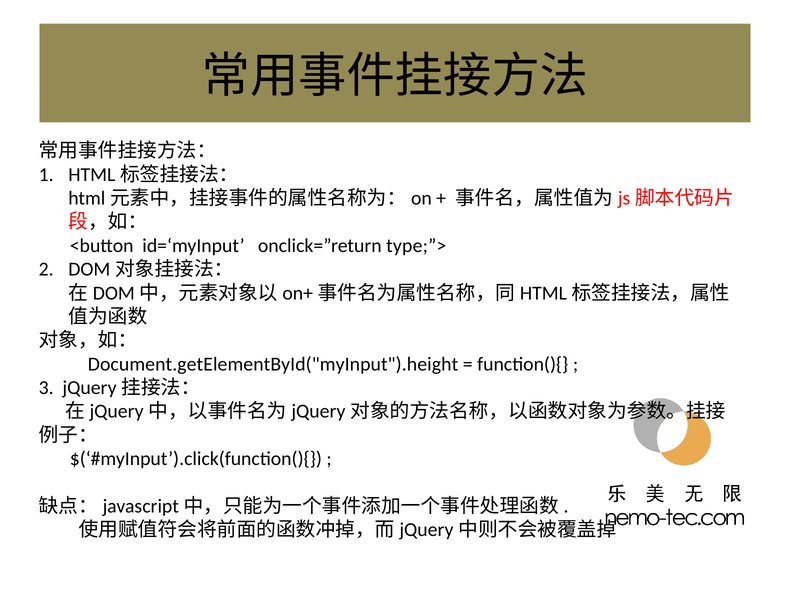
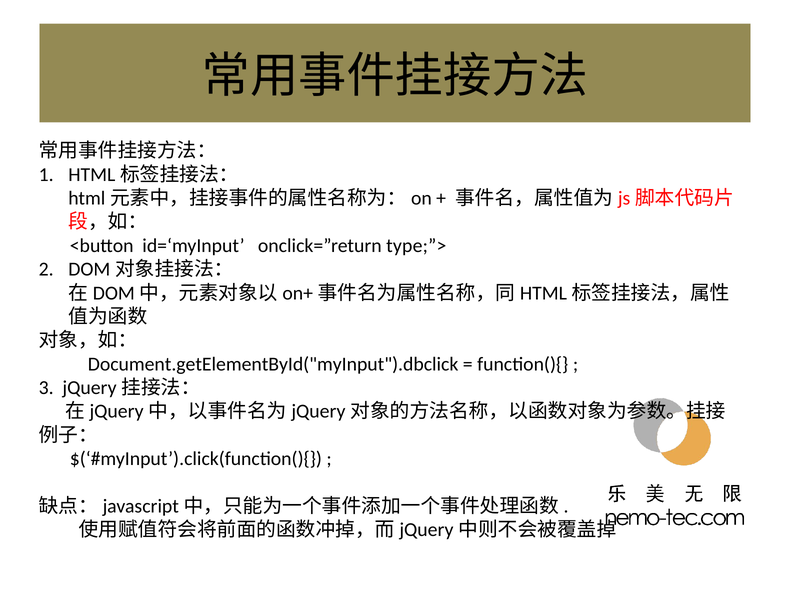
Document.getElementById("myInput").height: Document.getElementById("myInput").height -> Document.getElementById("myInput").dbclick (273, 364)
